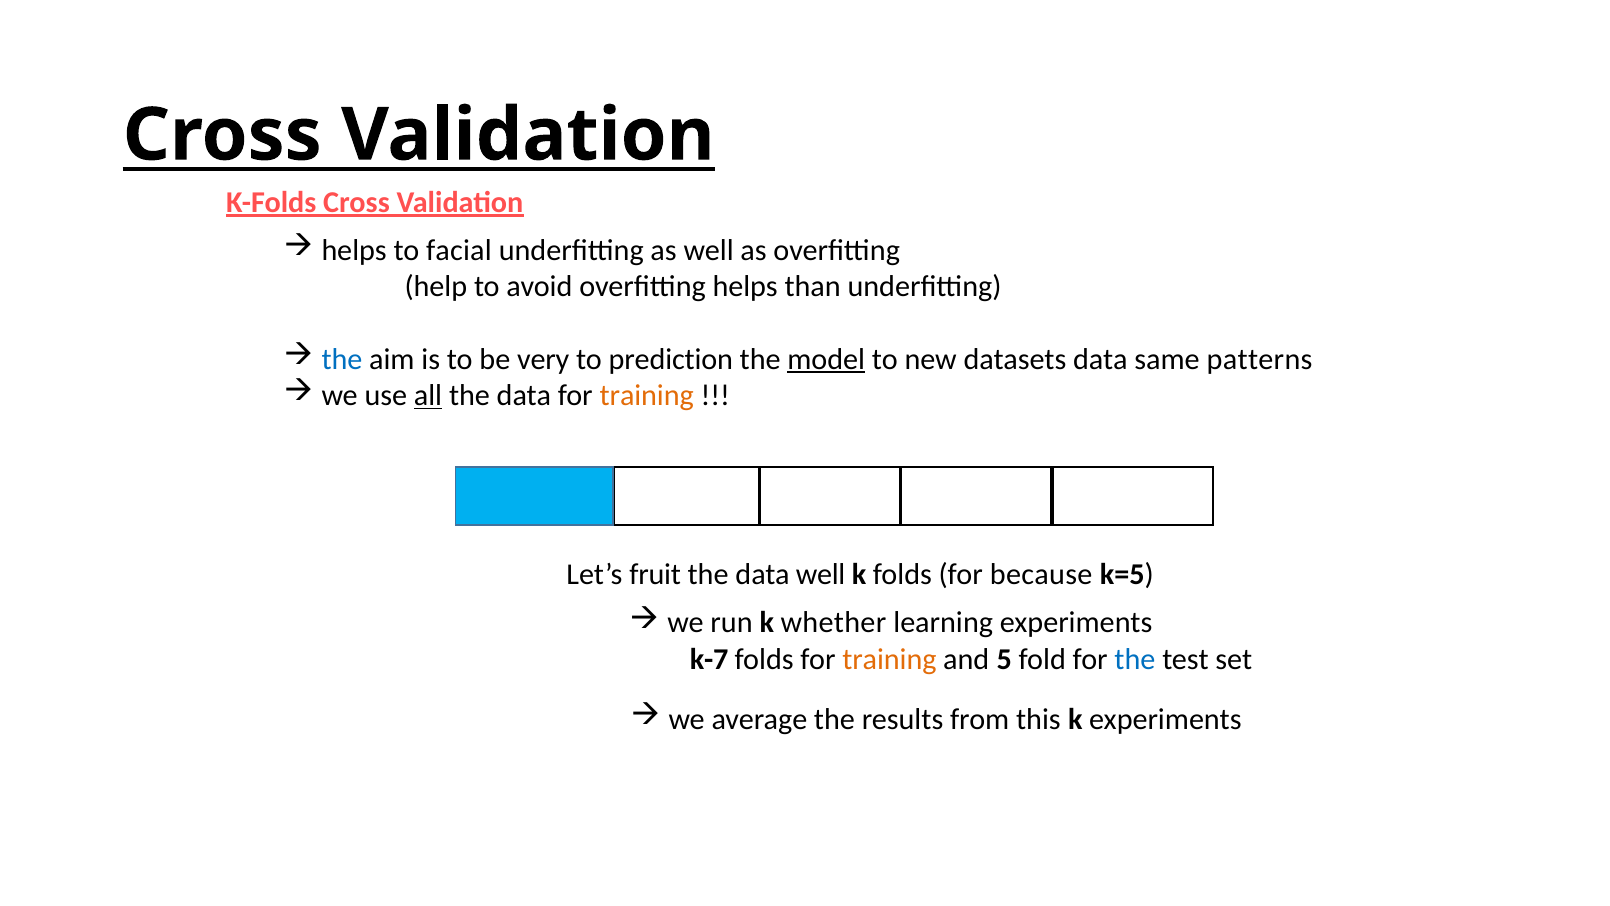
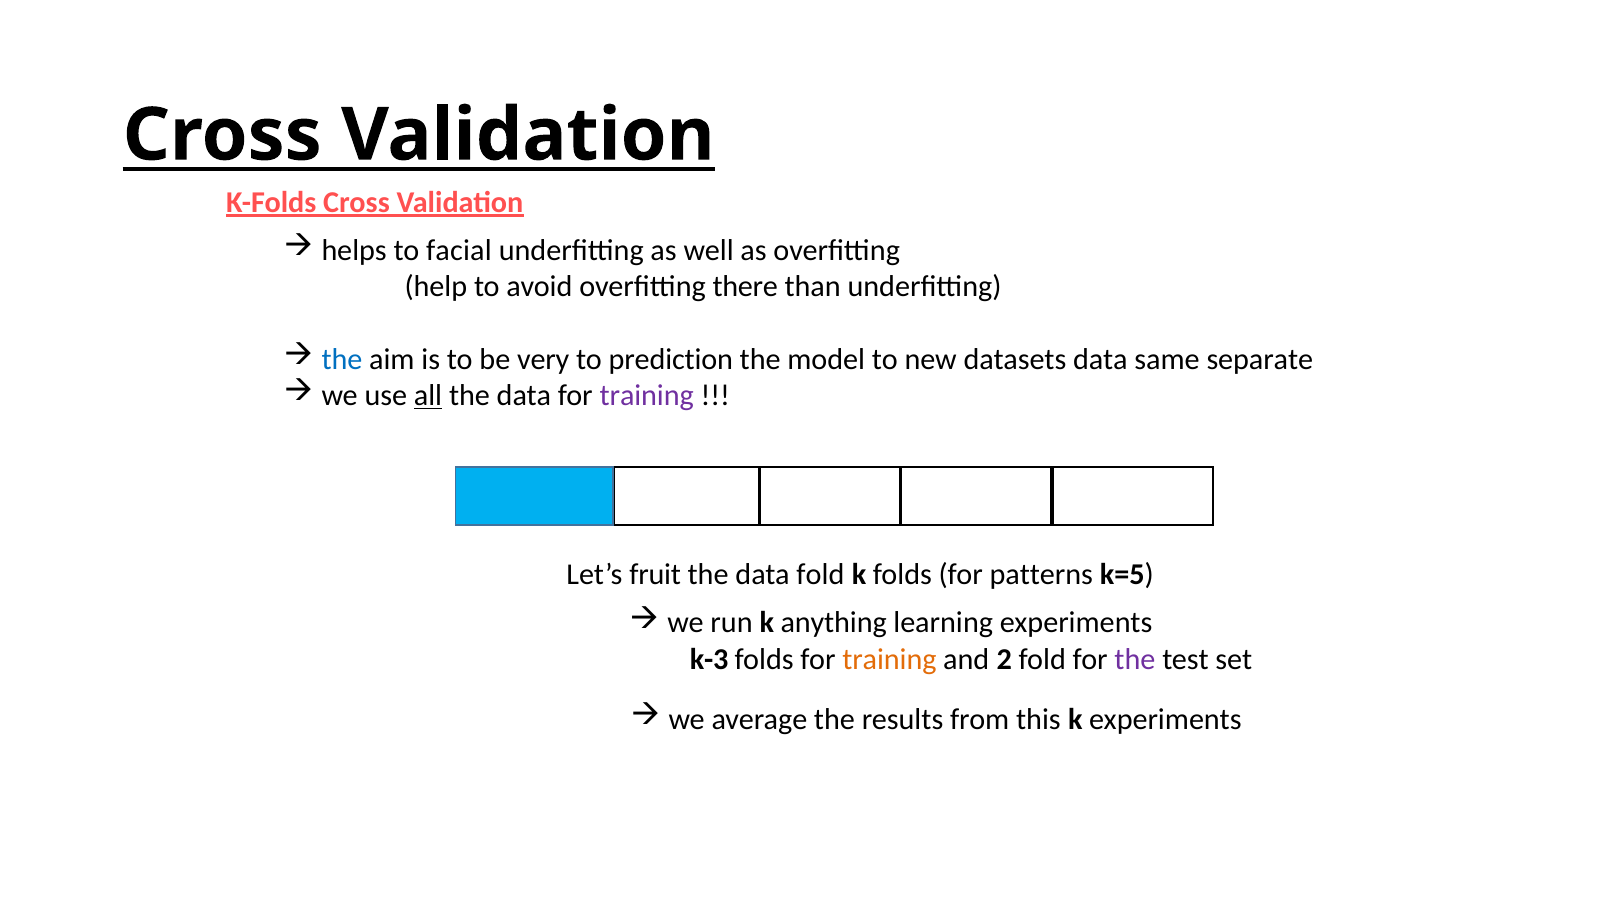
overfitting helps: helps -> there (745, 287)
model underline: present -> none (826, 359)
patterns: patterns -> separate (1260, 359)
training colour: orange -> purple (647, 395)
data well: well -> fold (820, 574)
because: because -> patterns (1041, 574)
whether: whether -> anything (834, 623)
k-7: k-7 -> k-3 (709, 659)
5: 5 -> 2 (1004, 659)
the colour: blue -> purple (1135, 659)
